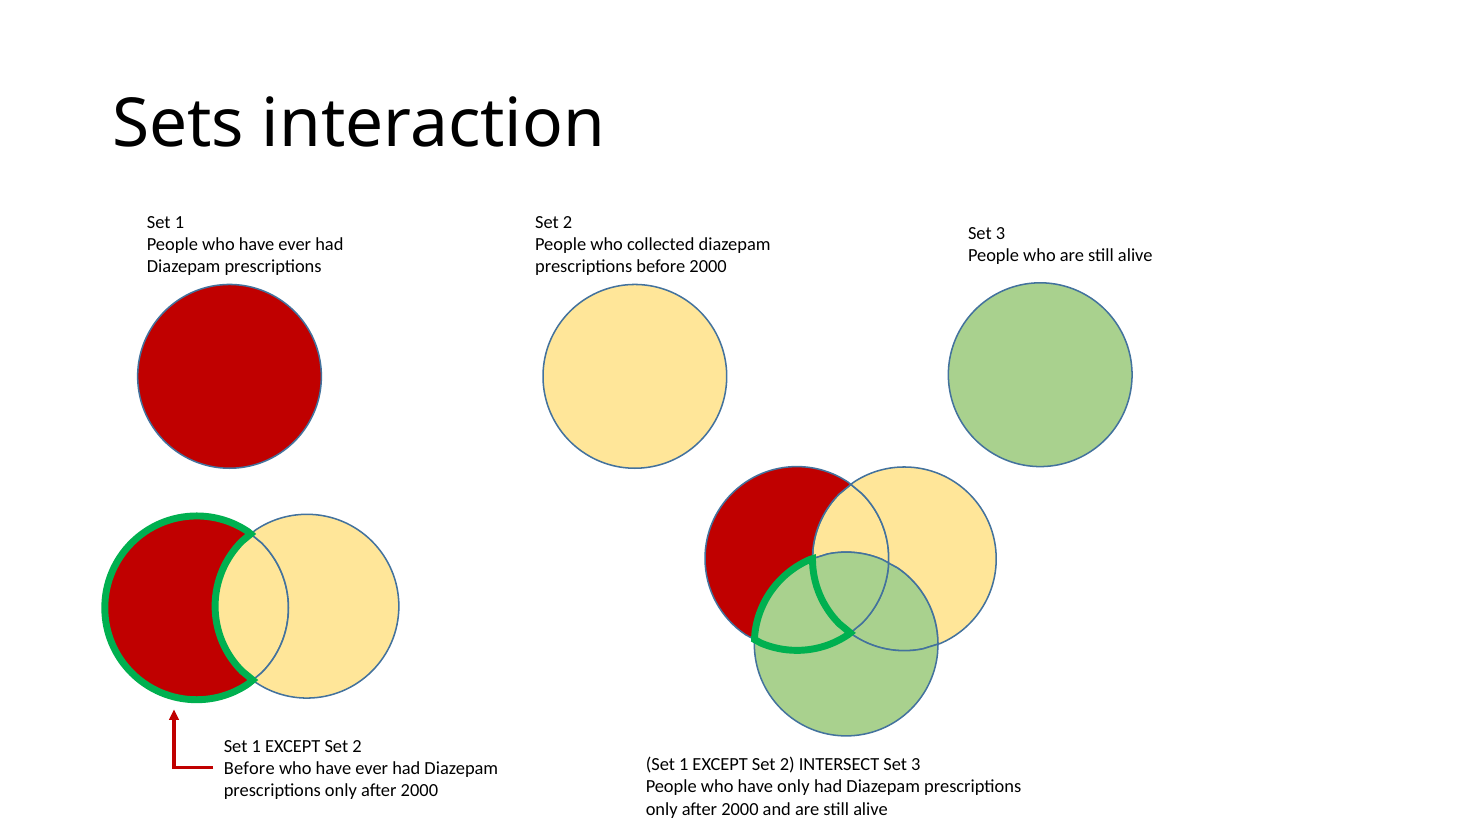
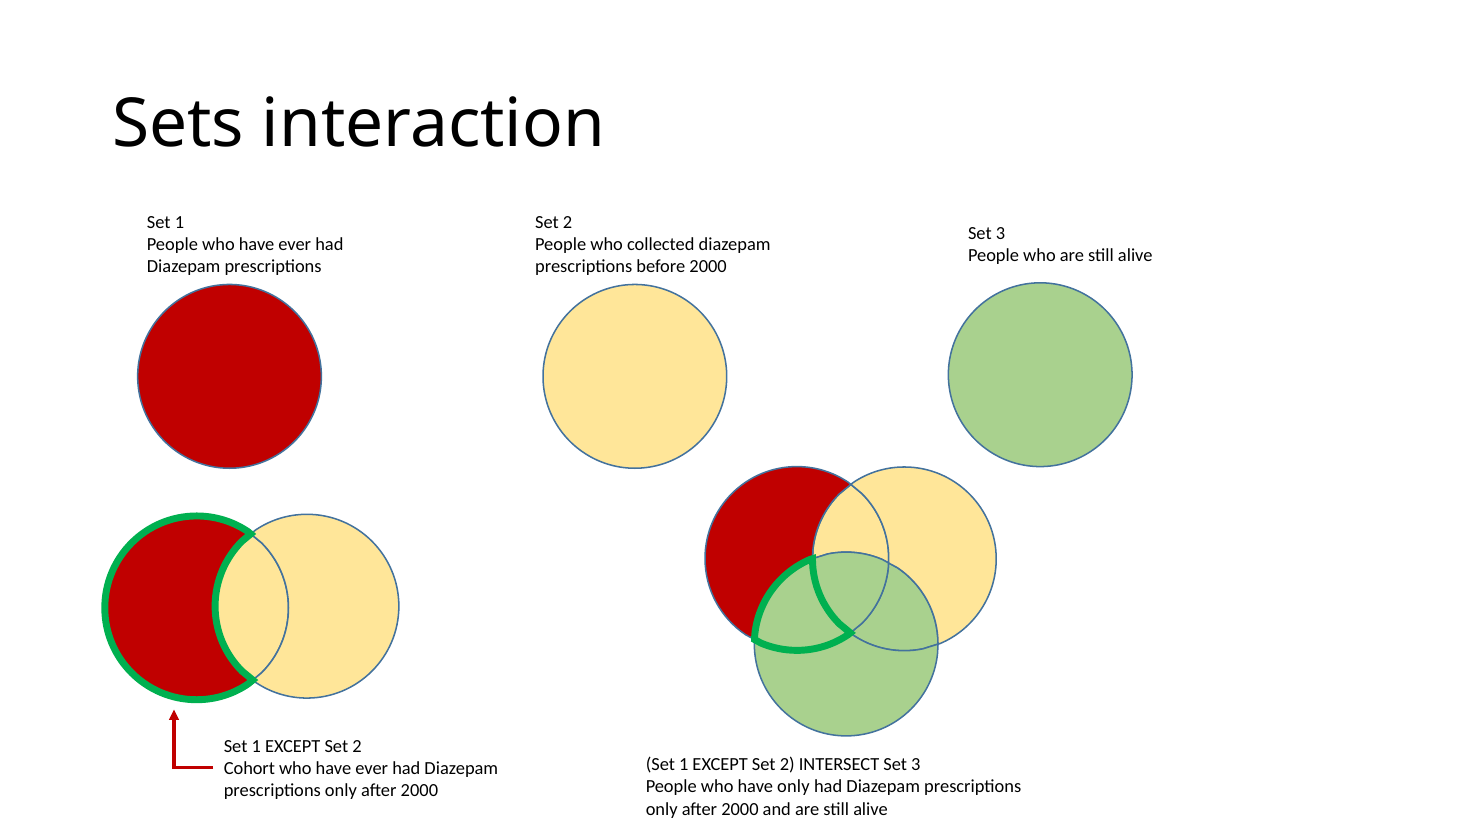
Before: Before -> Cohort (249, 768)
